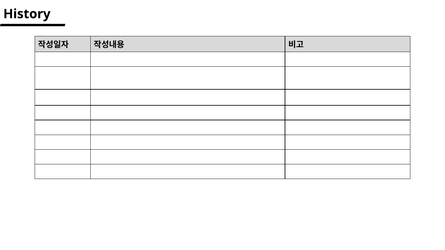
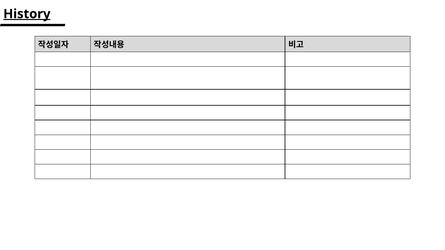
History underline: none -> present (27, 14)
